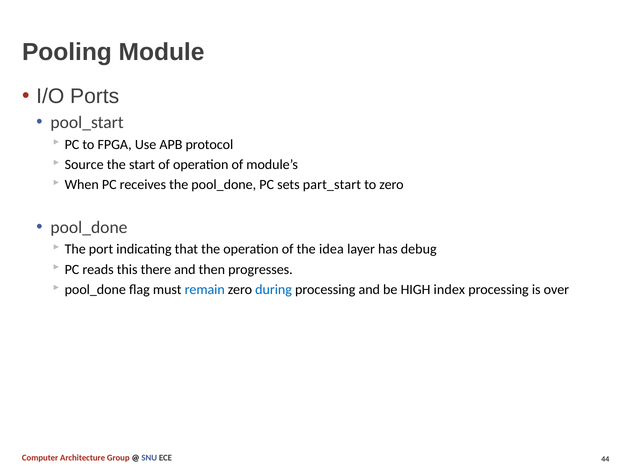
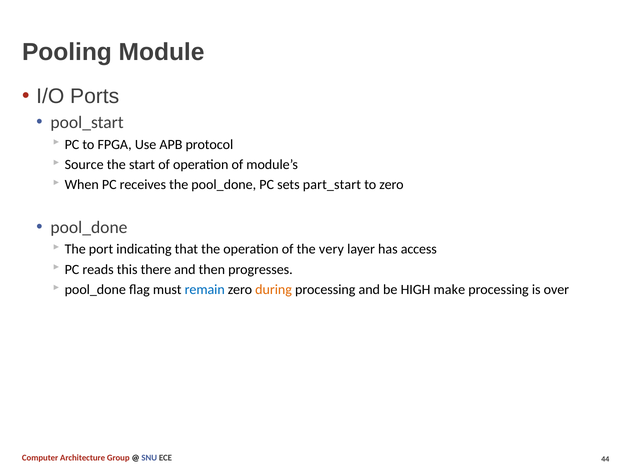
idea: idea -> very (331, 249)
debug: debug -> access (419, 249)
during colour: blue -> orange (274, 290)
index: index -> make (449, 290)
